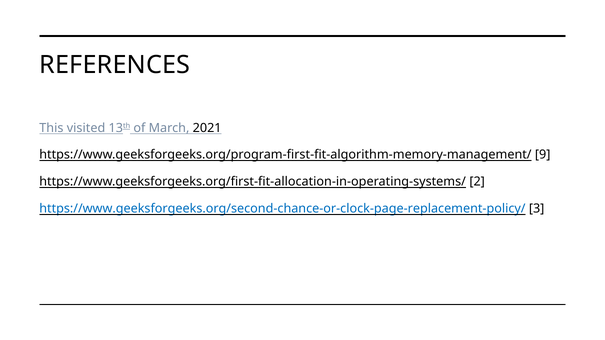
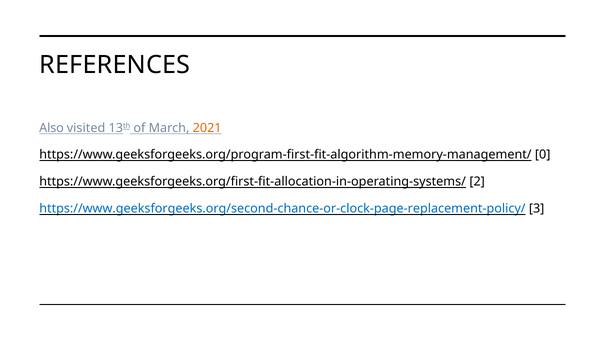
This: This -> Also (52, 128)
2021 colour: black -> orange (207, 128)
9: 9 -> 0 (543, 155)
